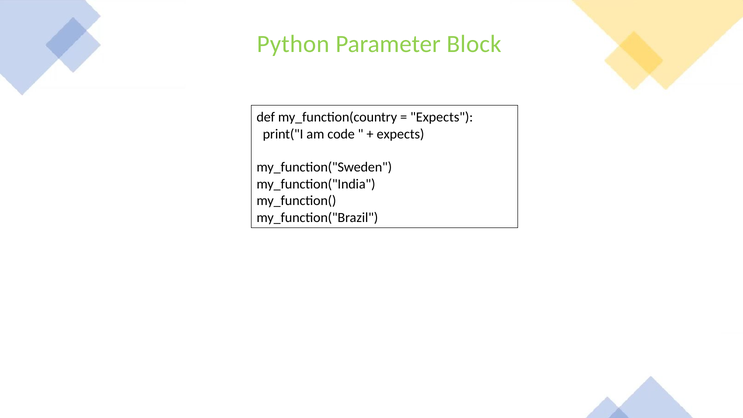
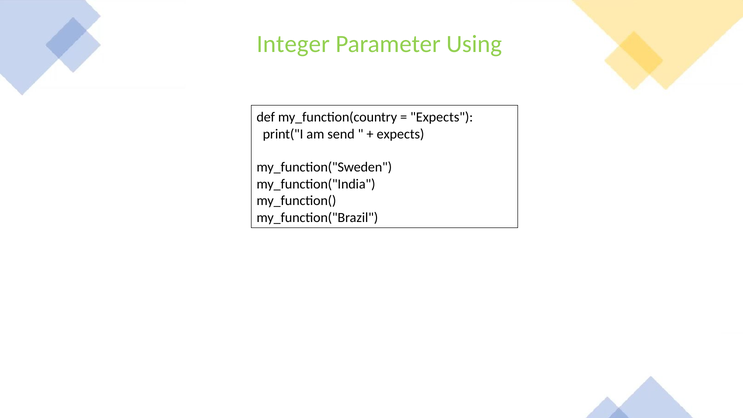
Python: Python -> Integer (293, 44)
Block: Block -> Using (474, 44)
code: code -> send (341, 134)
